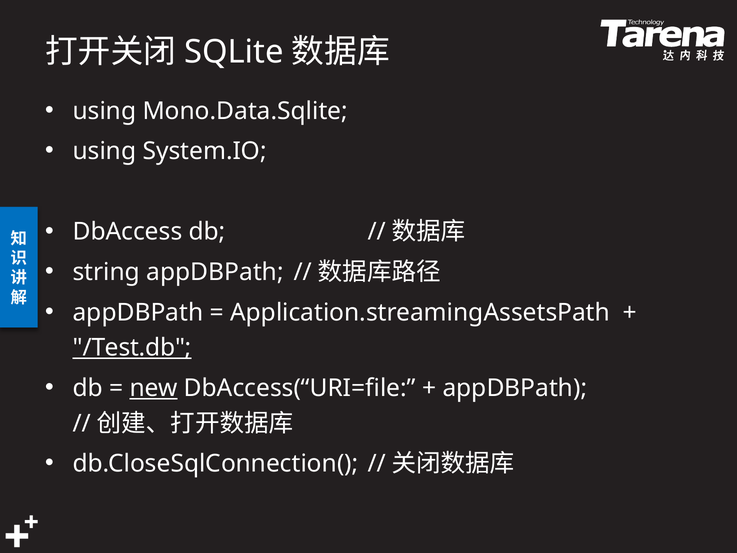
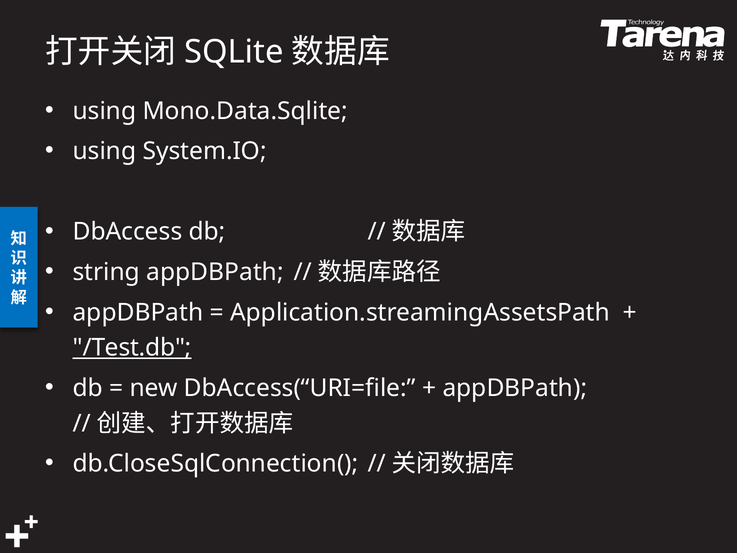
new underline: present -> none (154, 388)
